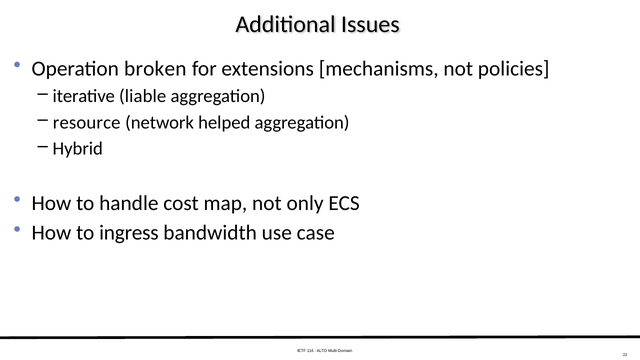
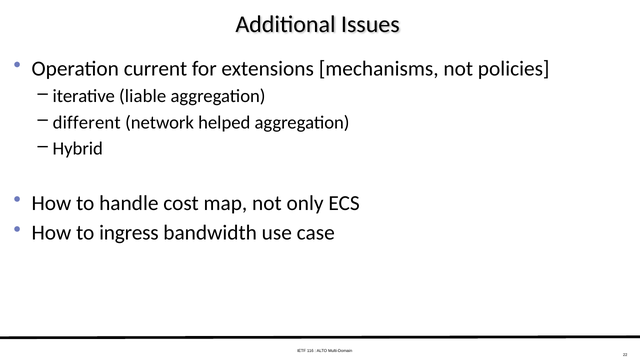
broken: broken -> current (155, 69)
resource: resource -> different (87, 122)
